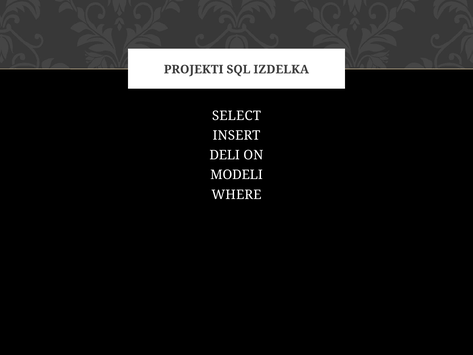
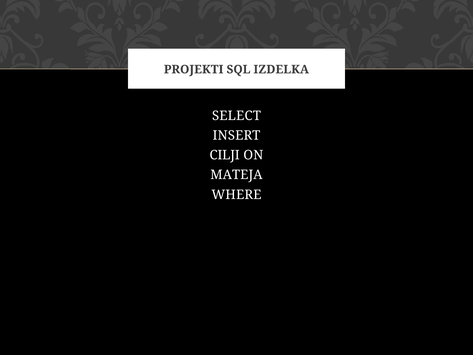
DELI: DELI -> CILJI (225, 155)
MODELI: MODELI -> MATEJA (236, 175)
